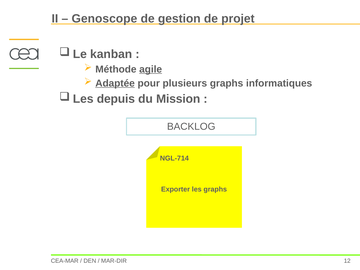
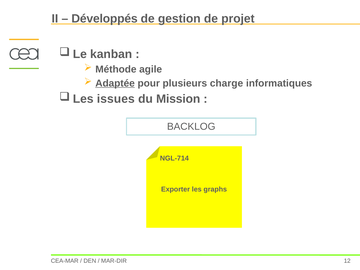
Genoscope: Genoscope -> Développés (105, 19)
agile underline: present -> none (151, 69)
plusieurs graphs: graphs -> charge (227, 83)
depuis: depuis -> issues (116, 99)
